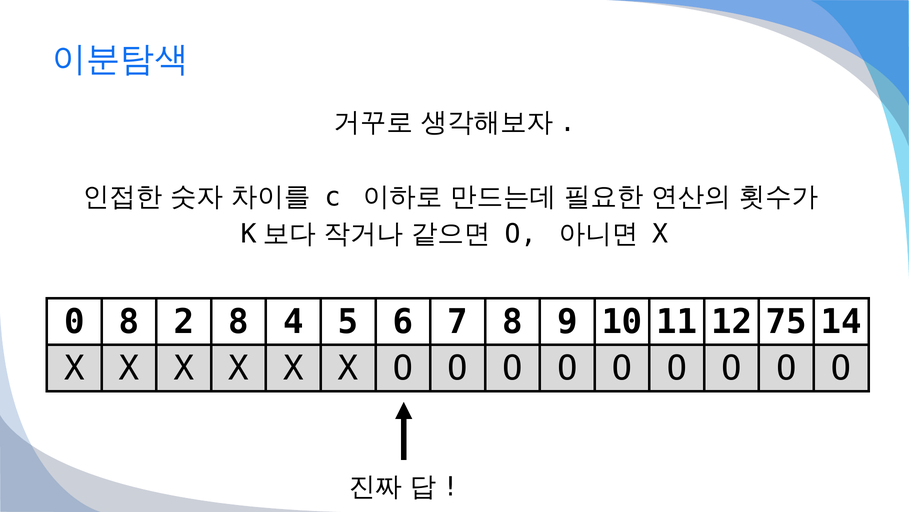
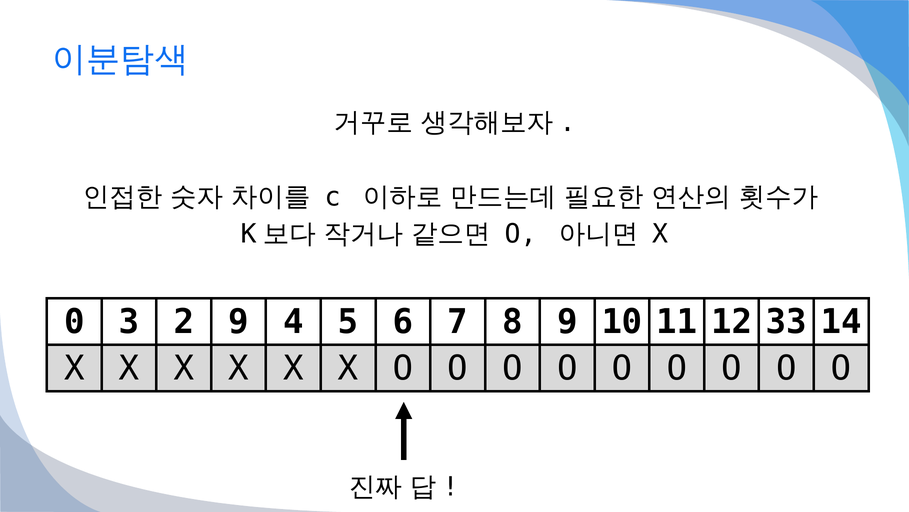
0 8: 8 -> 3 (129, 321)
2 8: 8 -> 9 (239, 321)
75: 75 -> 33 (786, 321)
